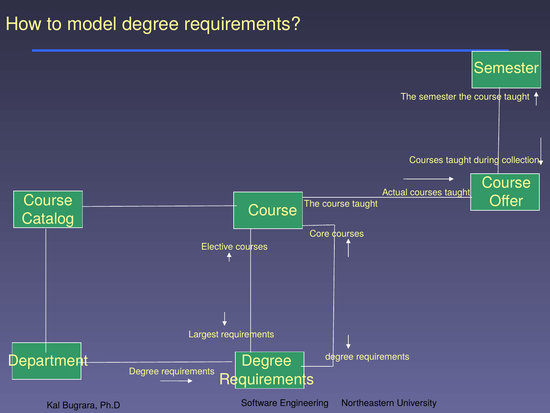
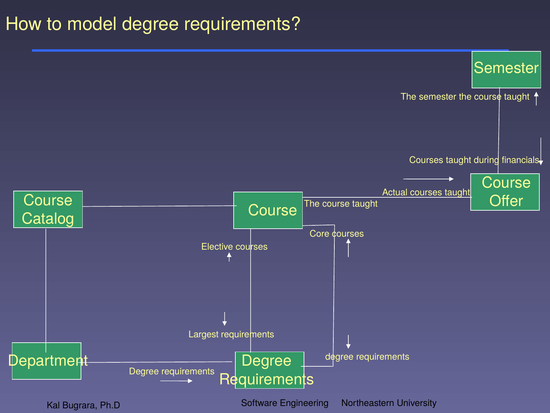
collection: collection -> financials (521, 160)
